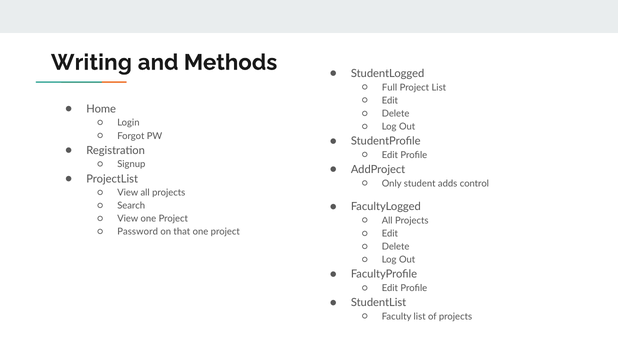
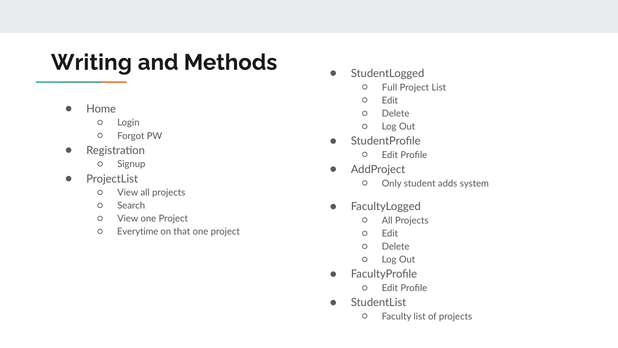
control: control -> system (474, 183)
Password: Password -> Everytime (138, 232)
